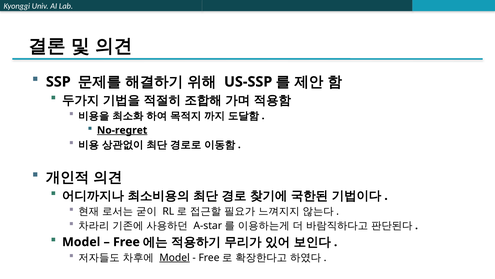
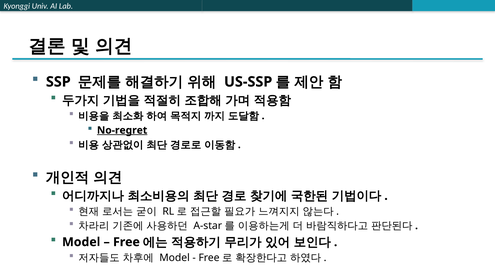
Model underline: present -> none (175, 257)
